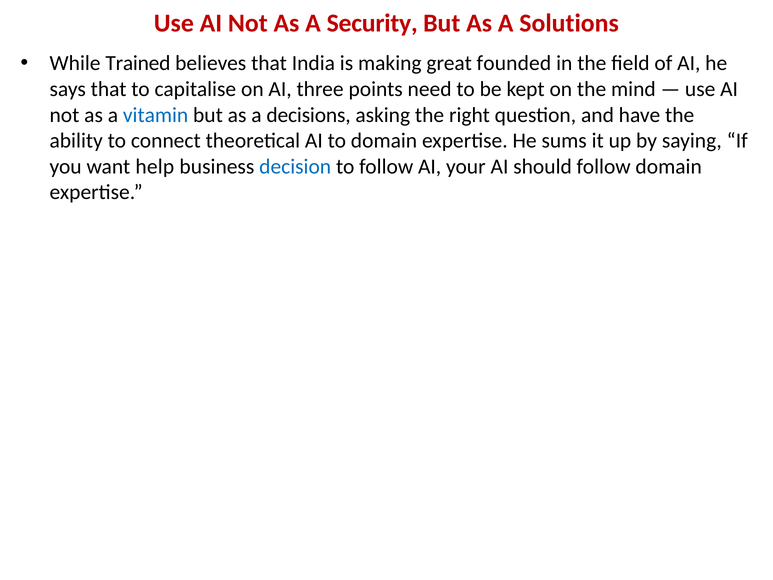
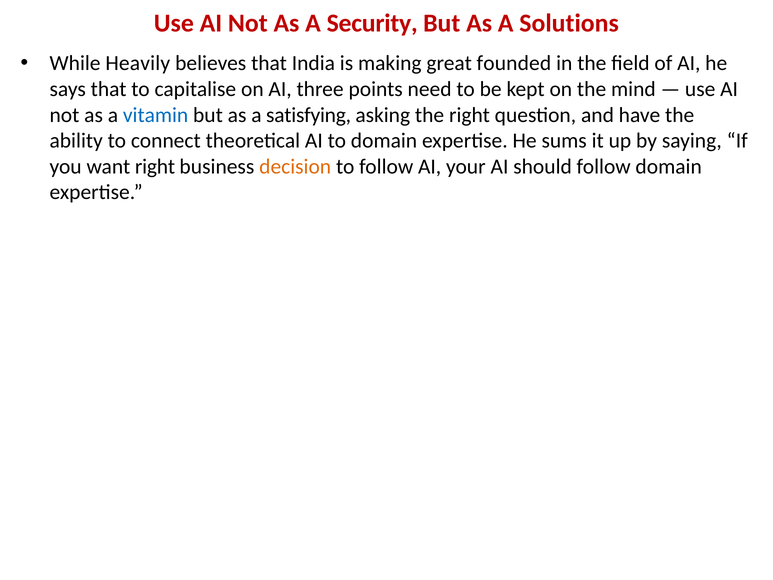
Trained: Trained -> Heavily (138, 63)
decisions: decisions -> satisfying (309, 115)
want help: help -> right (155, 166)
decision colour: blue -> orange (295, 166)
